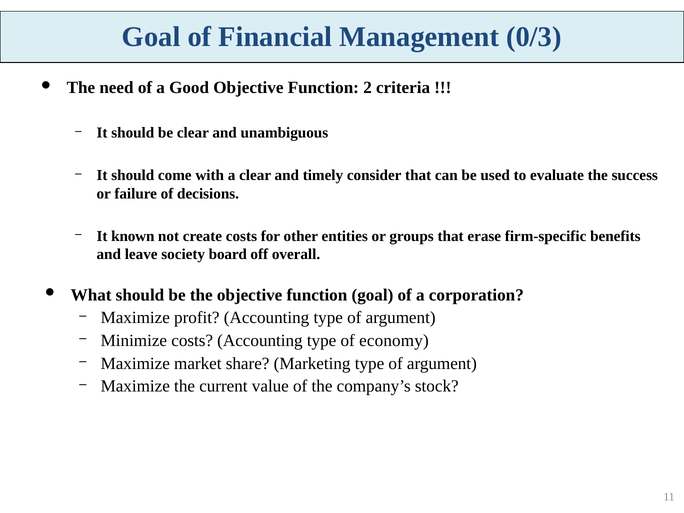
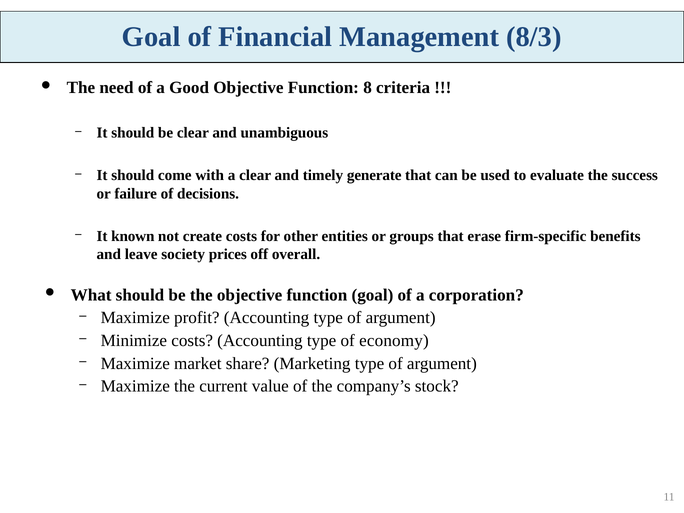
0/3: 0/3 -> 8/3 (534, 37)
2: 2 -> 8 (368, 88)
consider: consider -> generate (374, 175)
board: board -> prices (228, 254)
